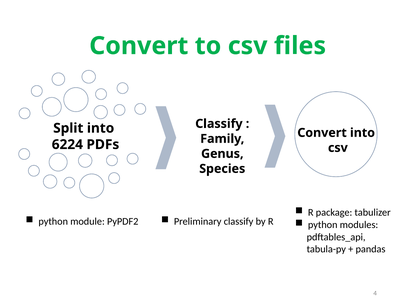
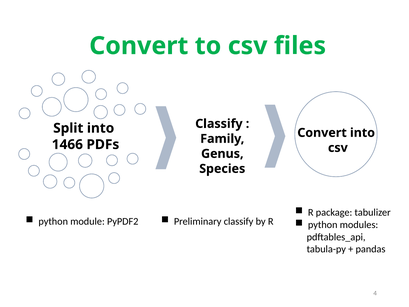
6224: 6224 -> 1466 (67, 144)
